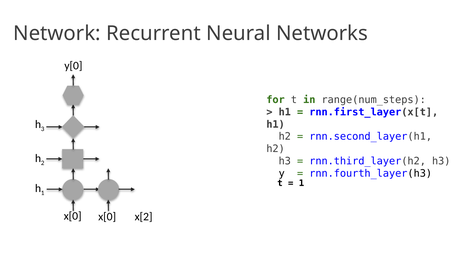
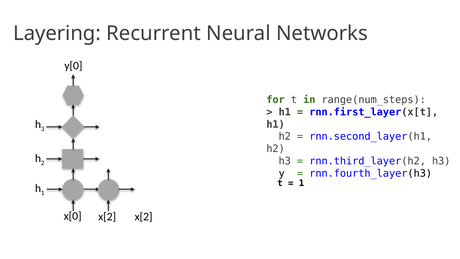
Network: Network -> Layering (57, 33)
x[0: x[0 -> x[2 (107, 216)
